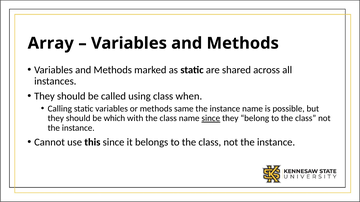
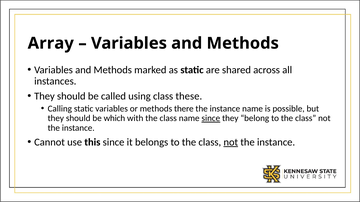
when: when -> these (189, 96)
same: same -> there (184, 109)
not underline: none -> present (231, 143)
